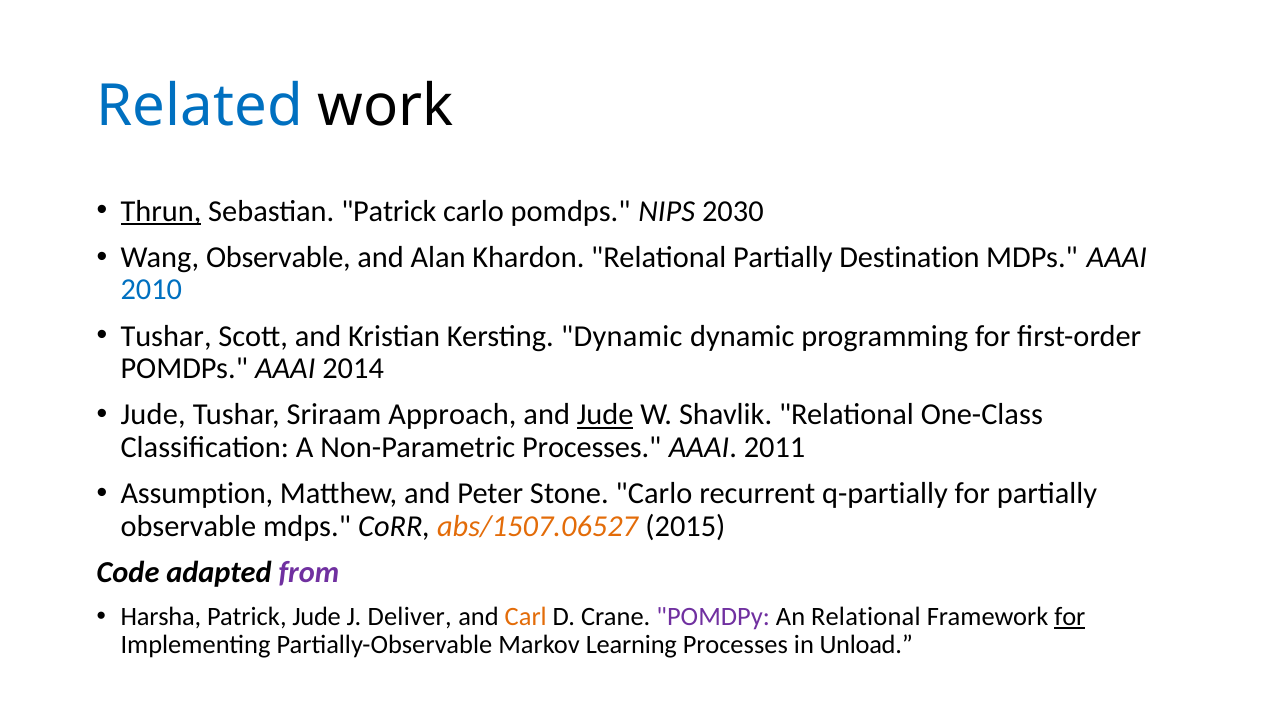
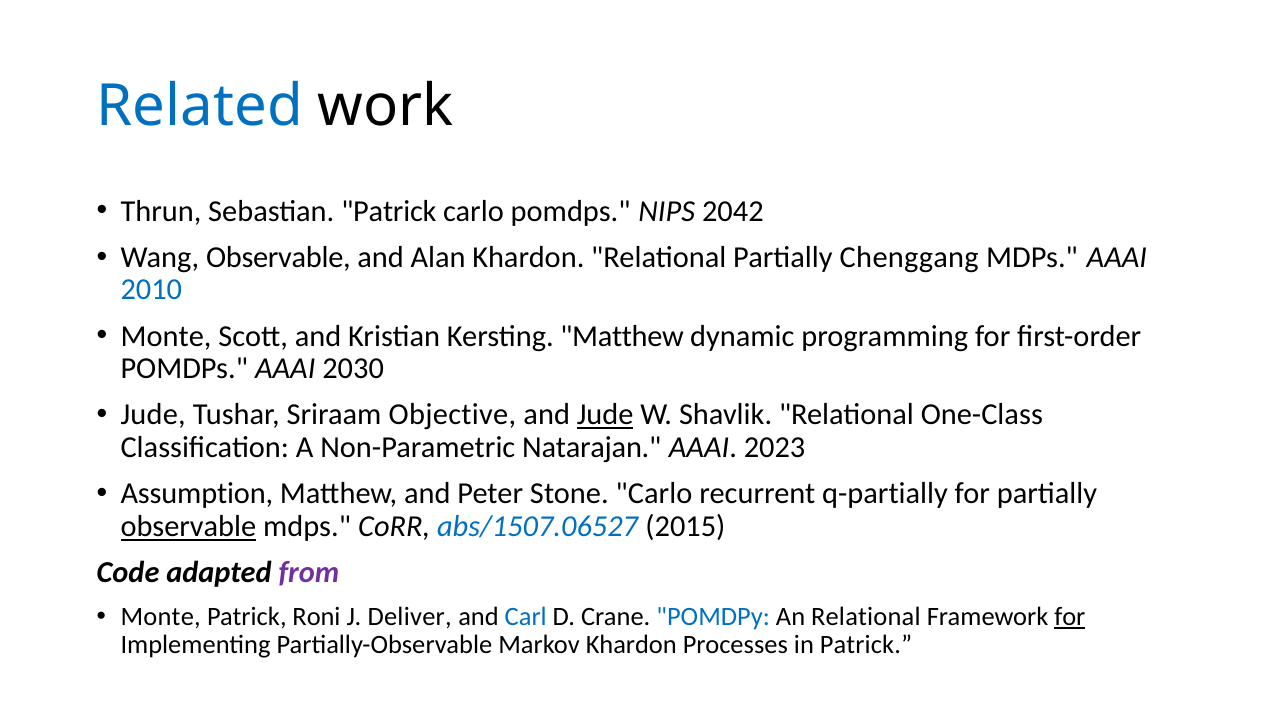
Thrun underline: present -> none (161, 211)
2030: 2030 -> 2042 (733, 211)
Destination: Destination -> Chenggang (909, 257)
Tushar: Tushar -> Monte (166, 336)
Kersting Dynamic: Dynamic -> Matthew (622, 336)
2014: 2014 -> 2030 (353, 369)
Approach: Approach -> Objective (452, 415)
Non-Parametric Processes: Processes -> Natarajan (592, 448)
2011: 2011 -> 2023 (775, 448)
observable underline: none -> present (188, 527)
abs/1507.06527 colour: orange -> blue (538, 527)
Harsha: Harsha -> Monte (161, 616)
Patrick Jude: Jude -> Roni (317, 616)
Carl colour: orange -> blue (526, 616)
POMDPy colour: purple -> blue (713, 616)
Markov Learning: Learning -> Khardon (631, 645)
in Unload: Unload -> Patrick (866, 645)
